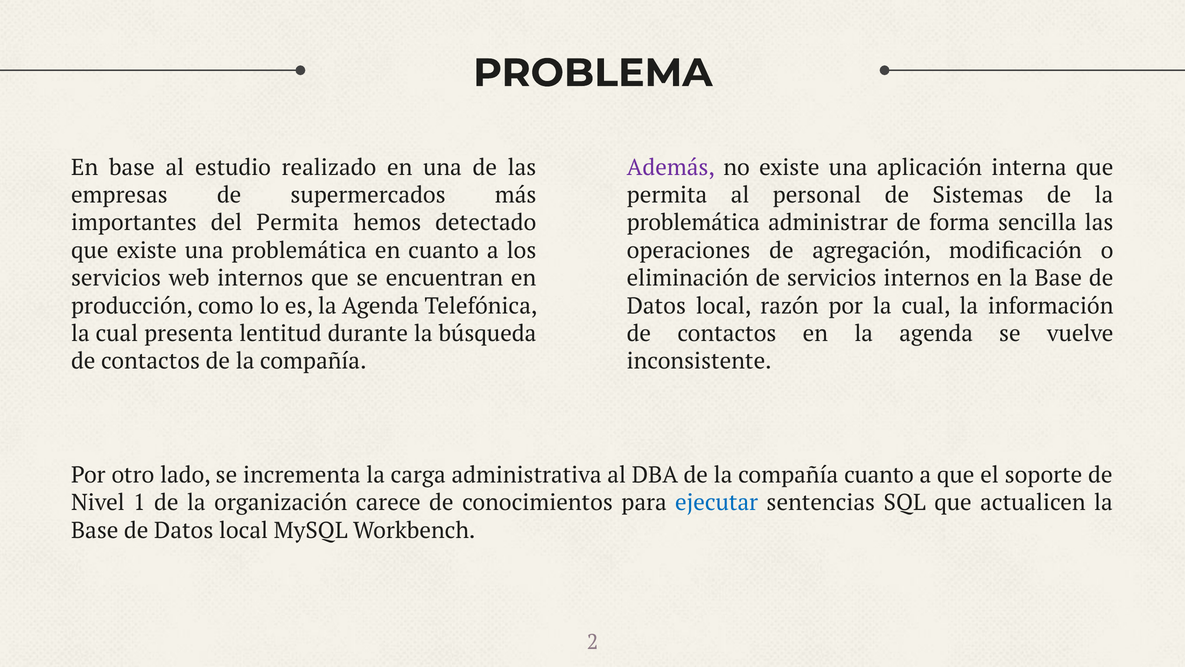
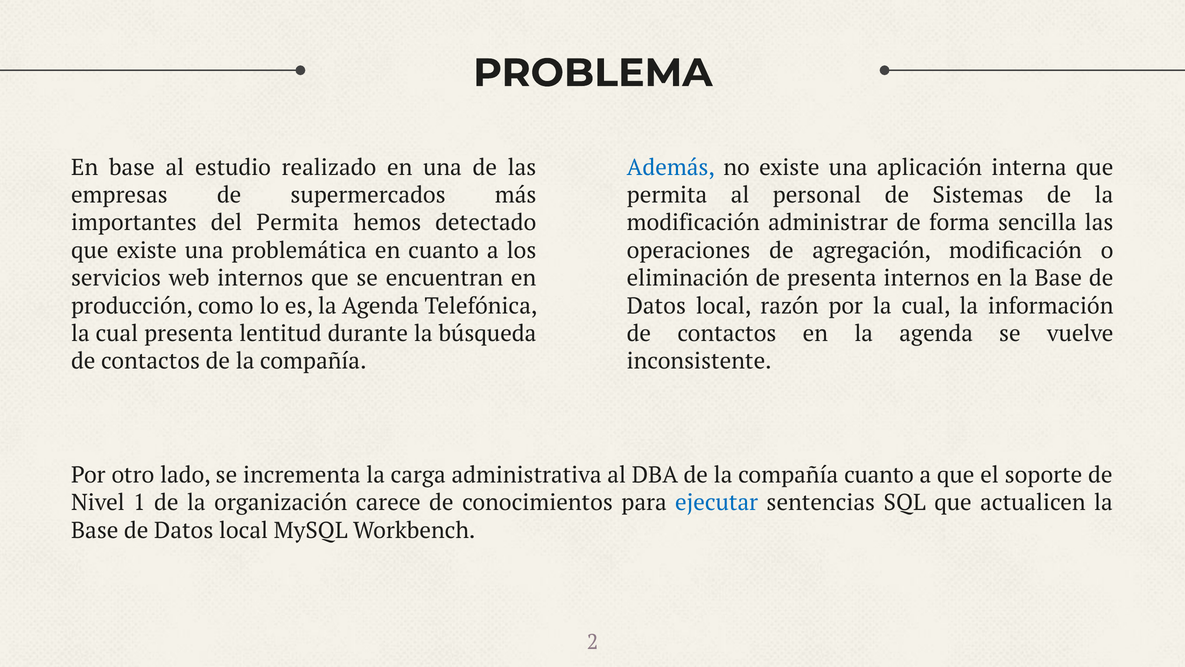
Además colour: purple -> blue (671, 167)
problemática: problemática -> modificación (693, 223)
de servicios: servicios -> presenta (832, 278)
